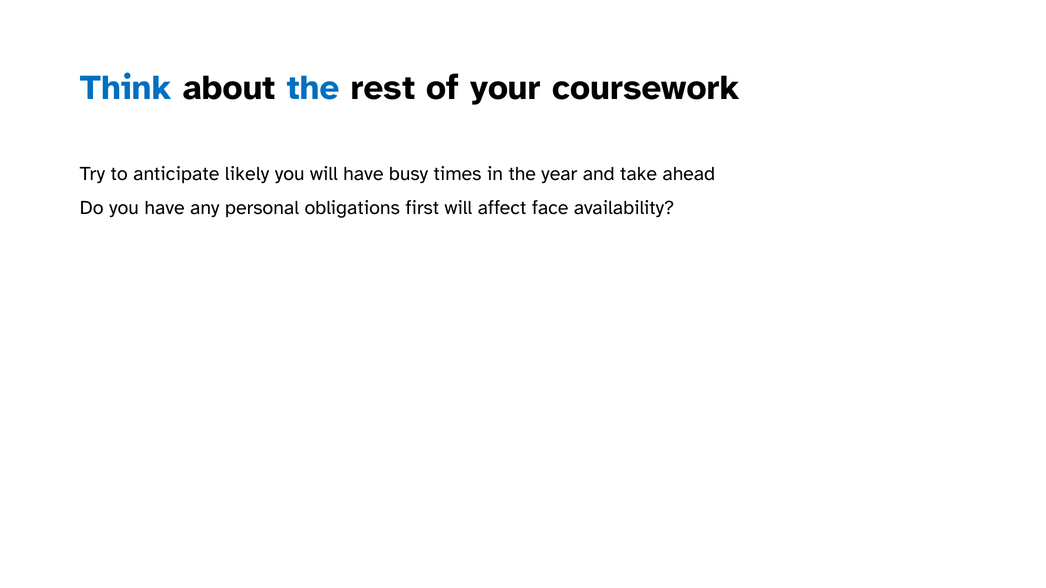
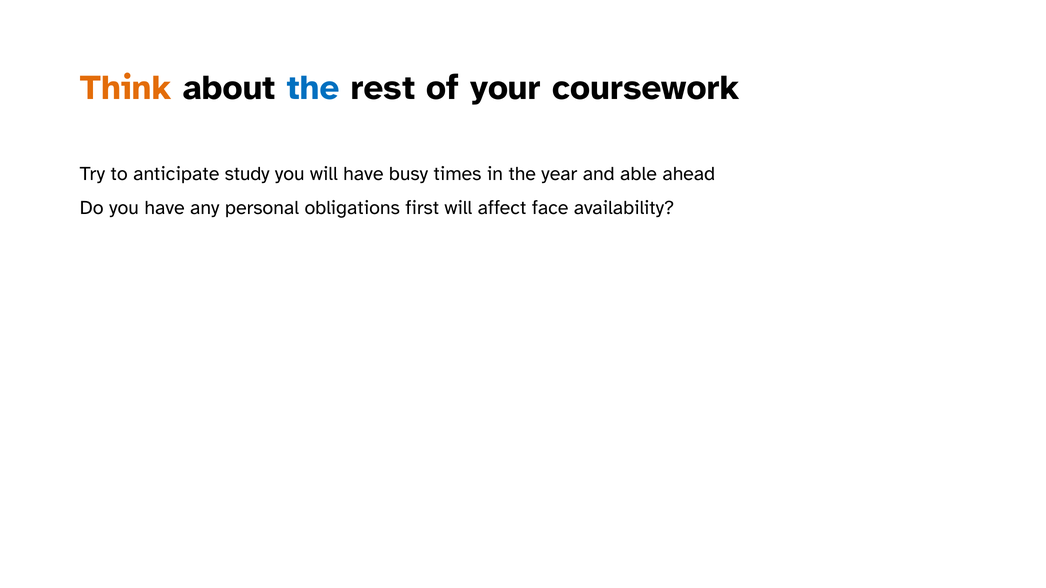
Think colour: blue -> orange (126, 88)
likely: likely -> study (247, 174)
take: take -> able (639, 174)
